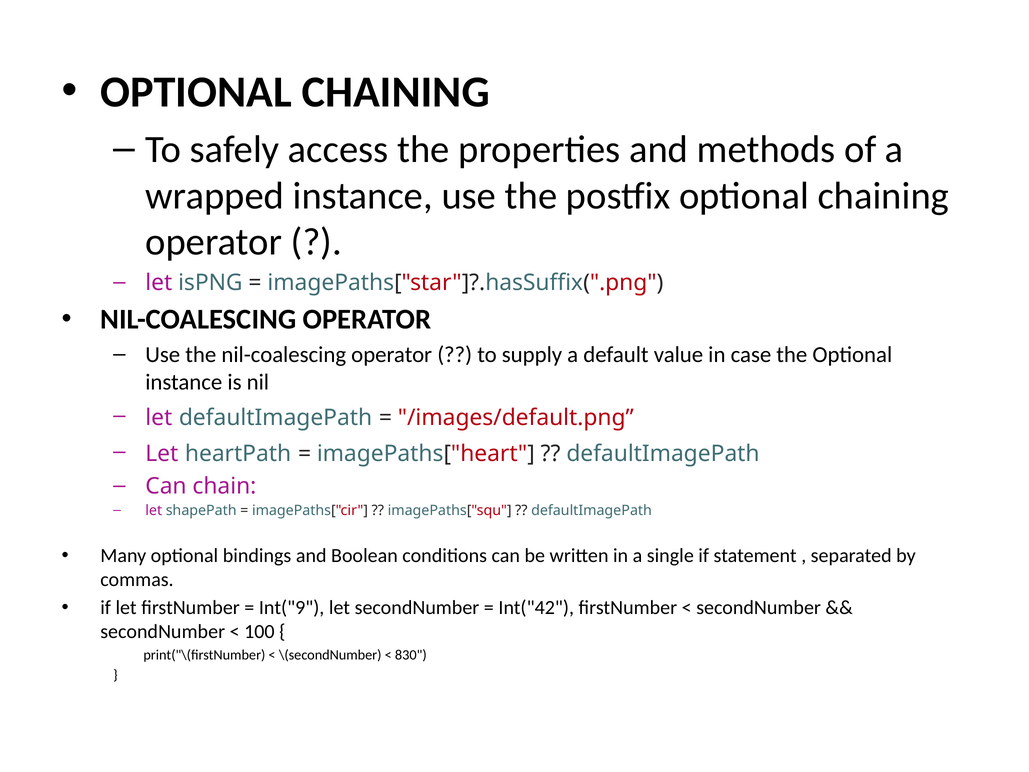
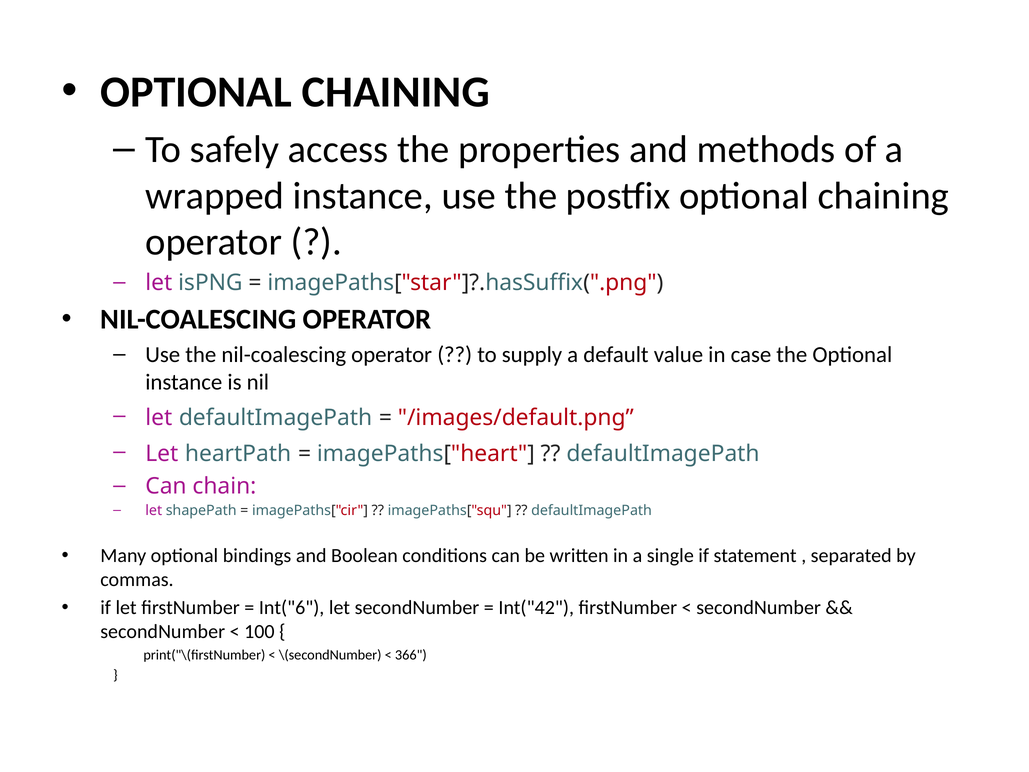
Int("9: Int("9 -> Int("6 (292, 608)
830: 830 -> 366 (411, 655)
